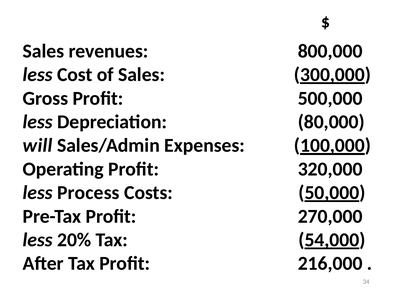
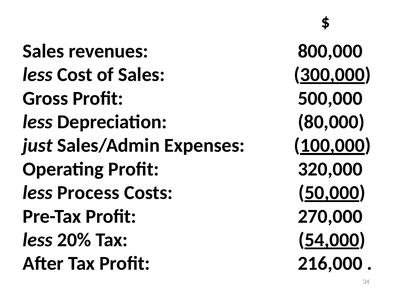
will: will -> just (38, 145)
